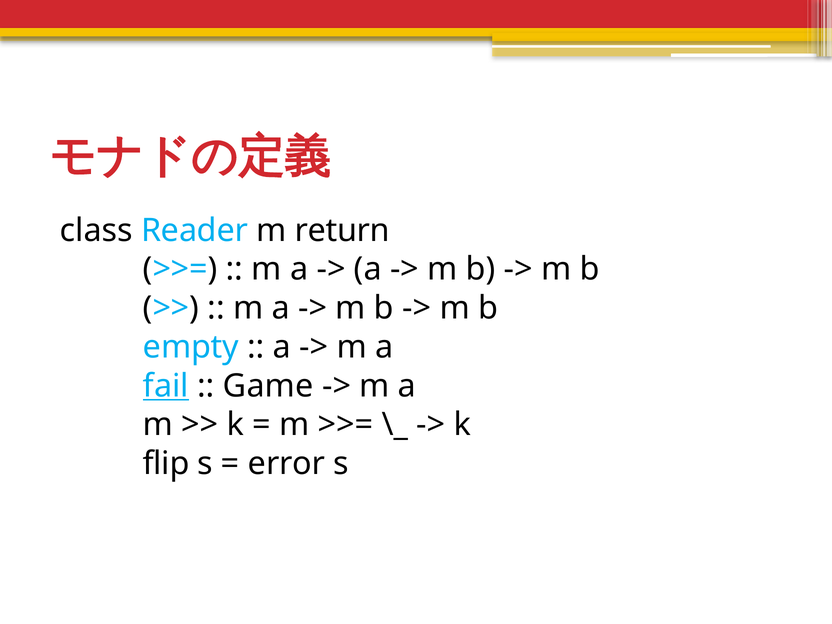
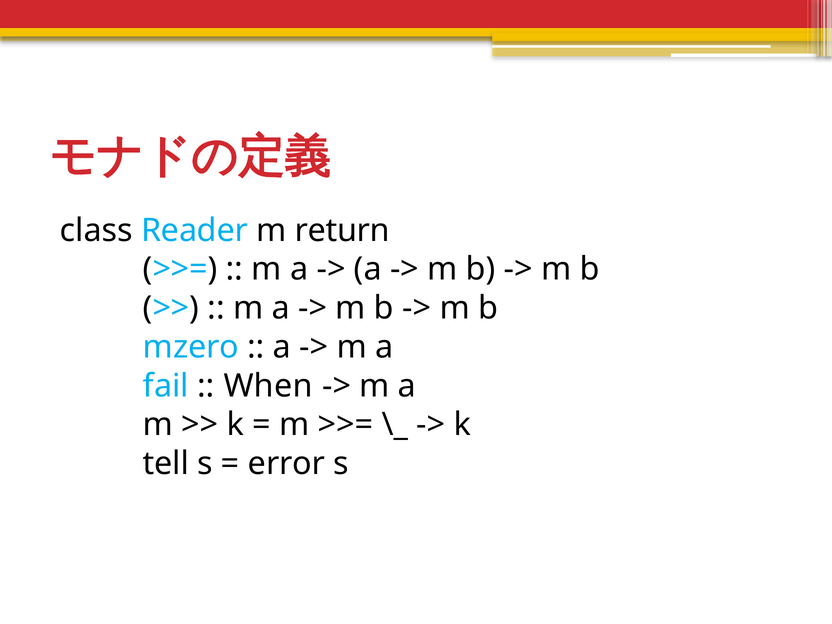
empty: empty -> mzero (191, 347)
fail underline: present -> none (166, 386)
Game: Game -> When (268, 386)
flip: flip -> tell (166, 464)
